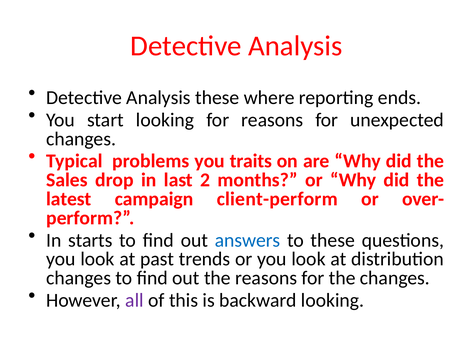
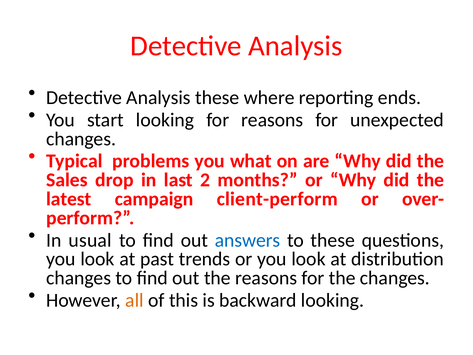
traits: traits -> what (251, 161)
starts: starts -> usual (90, 240)
all colour: purple -> orange (135, 300)
